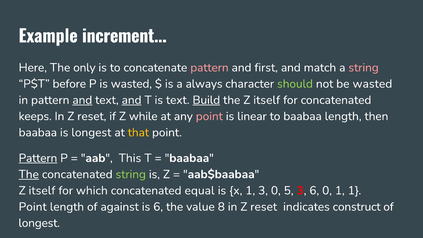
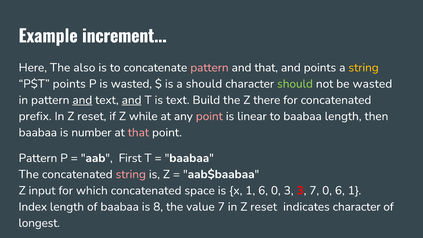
only: only -> also (84, 68)
and first: first -> that (266, 68)
and match: match -> points (320, 68)
string colour: pink -> yellow (364, 68)
P$T before: before -> points (69, 84)
a always: always -> should (204, 84)
Build underline: present -> none (206, 100)
the Z itself: itself -> there (267, 100)
keeps: keeps -> prefix (35, 116)
is longest: longest -> number (91, 132)
that colour: yellow -> pink (138, 132)
Pattern underline: present -> none (38, 158)
This: This -> First (130, 158)
The underline: present -> none (29, 174)
string colour: light green -> pink (131, 174)
itself: itself -> input (42, 190)
equal: equal -> space (200, 190)
1 3: 3 -> 6 (263, 190)
0 5: 5 -> 3 (289, 190)
3 6: 6 -> 7 (314, 190)
0 1: 1 -> 6 (340, 190)
Point: Point -> Index (33, 207)
of against: against -> baabaa (120, 207)
is 6: 6 -> 8 (158, 207)
value 8: 8 -> 7 (221, 207)
indicates construct: construct -> character (357, 207)
